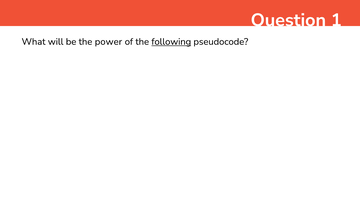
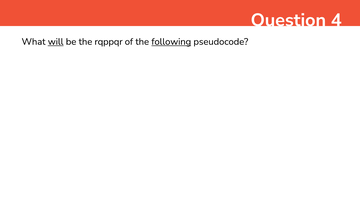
1: 1 -> 4 (336, 20)
will underline: none -> present (56, 42)
power: power -> rqppqr (109, 42)
